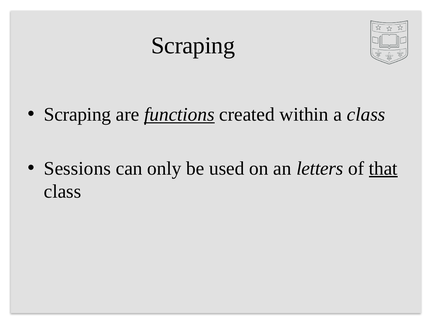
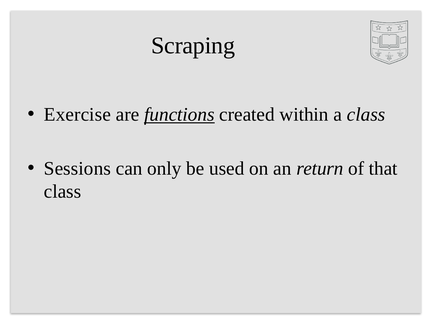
Scraping: Scraping -> Exercise (77, 115)
letters: letters -> return (320, 168)
that underline: present -> none (383, 168)
